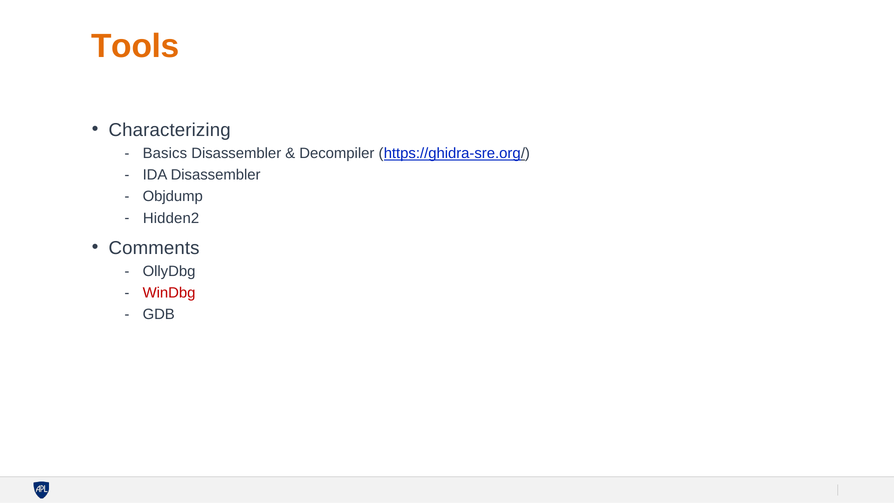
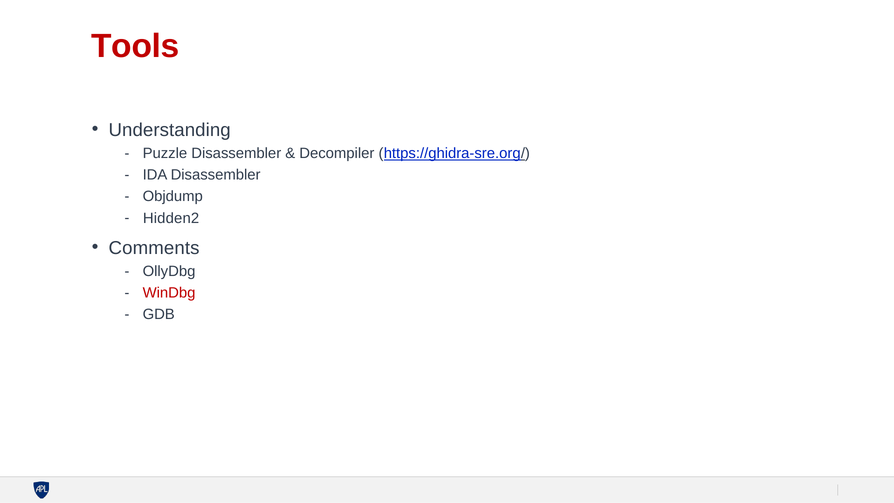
Tools colour: orange -> red (135, 46)
Characterizing: Characterizing -> Understanding (170, 130)
Basics: Basics -> Puzzle (165, 153)
